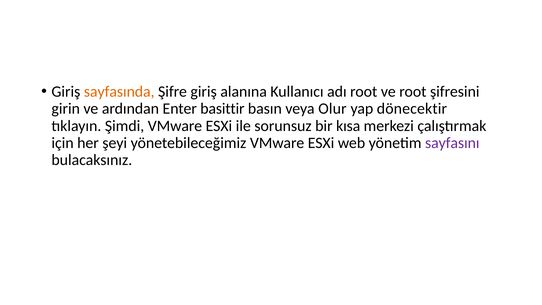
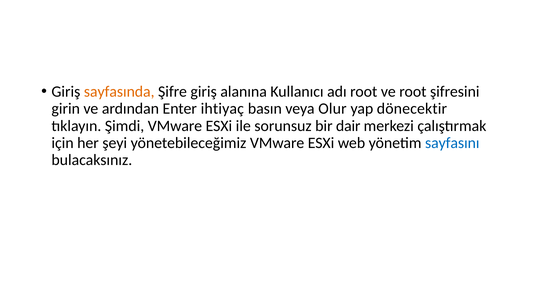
basittir: basittir -> ihtiyaç (222, 109)
kısa: kısa -> dair (348, 126)
sayfasını colour: purple -> blue (452, 143)
